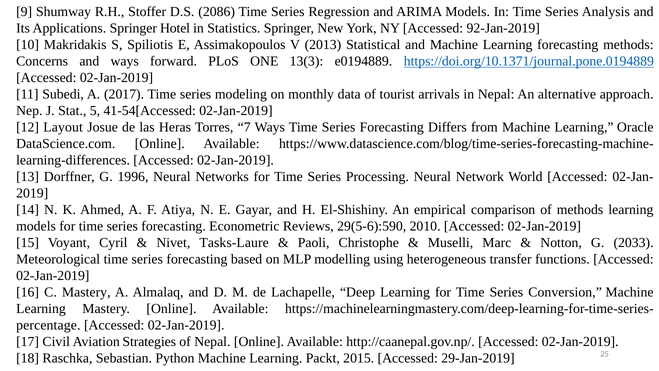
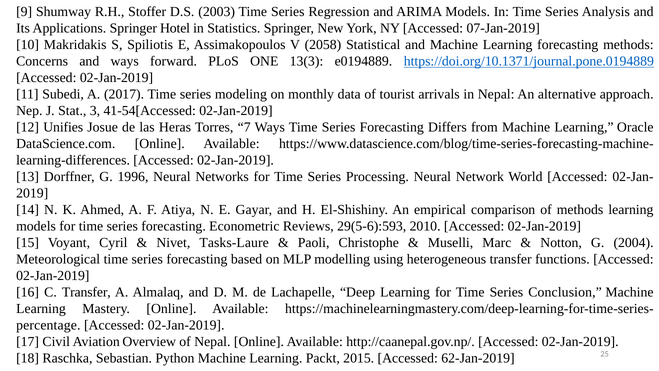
2086: 2086 -> 2003 (217, 12)
92-Jan-2019: 92-Jan-2019 -> 07-Jan-2019 (503, 28)
2013: 2013 -> 2058 (323, 45)
5: 5 -> 3 (95, 111)
Layout: Layout -> Unifies (63, 127)
29(5-6):590: 29(5-6):590 -> 29(5-6):593 (372, 226)
2033: 2033 -> 2004 (634, 242)
C Mastery: Mastery -> Transfer (86, 292)
Conversion: Conversion -> Conclusion (565, 292)
Strategies: Strategies -> Overview (149, 341)
29-Jan-2019: 29-Jan-2019 -> 62-Jan-2019 (478, 358)
